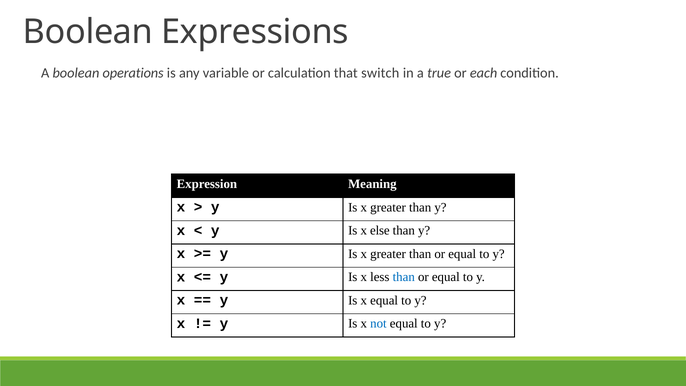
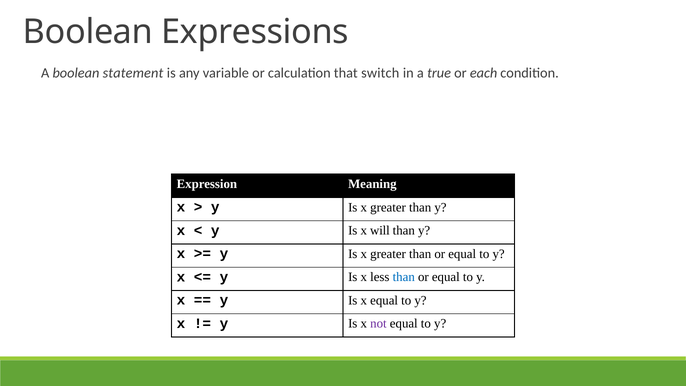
operations: operations -> statement (133, 73)
else: else -> will (380, 230)
not colour: blue -> purple (378, 323)
